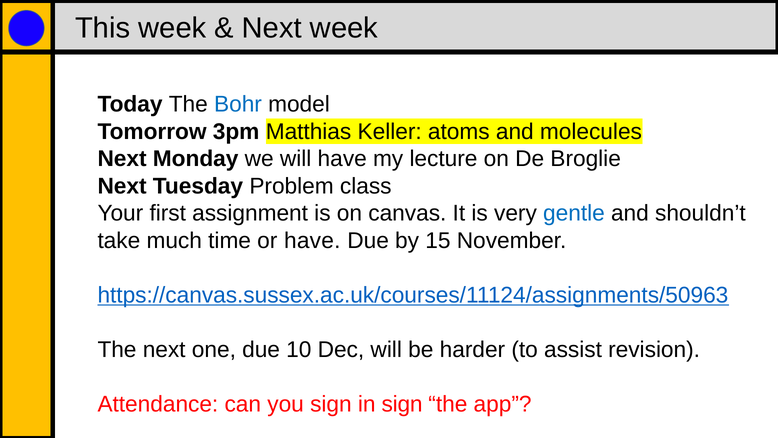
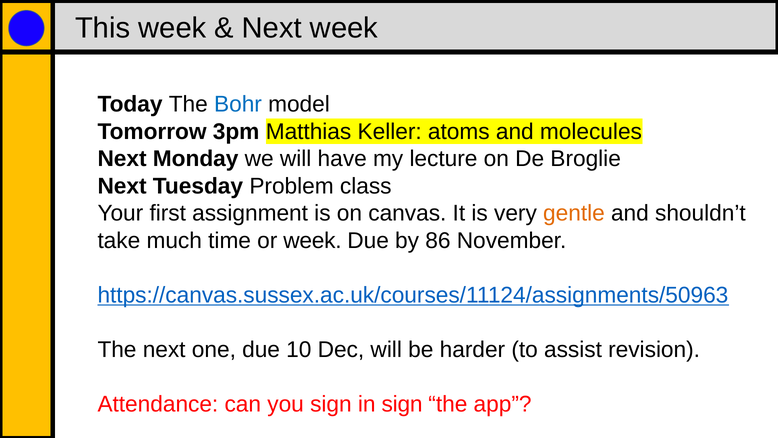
gentle colour: blue -> orange (574, 213)
or have: have -> week (312, 240)
15: 15 -> 86 (438, 240)
